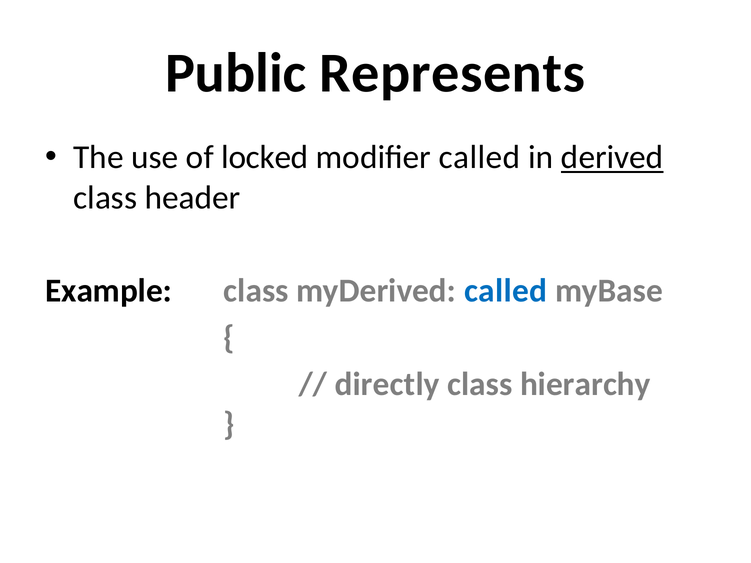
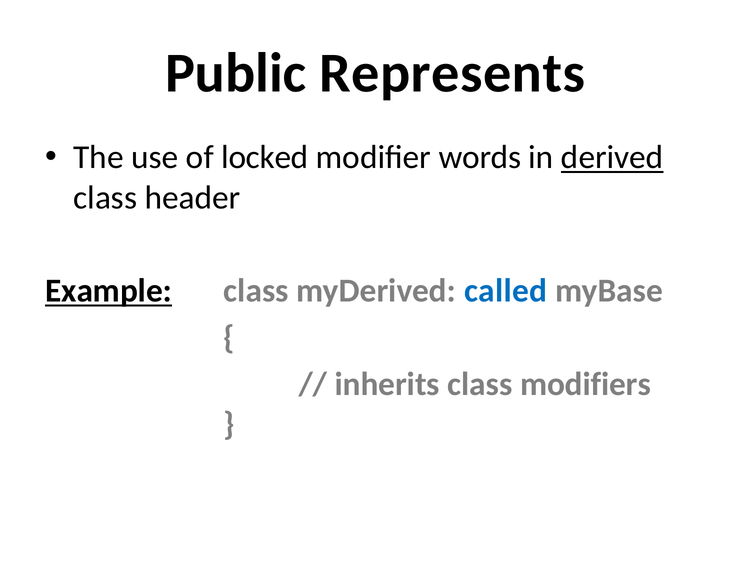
modifier called: called -> words (480, 158)
Example underline: none -> present (109, 291)
directly: directly -> inherits (387, 385)
hierarchy: hierarchy -> modifiers (585, 385)
